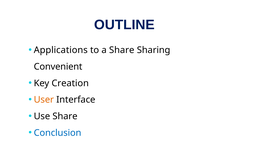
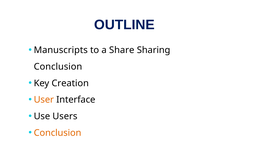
Applications: Applications -> Manuscripts (61, 50)
Convenient: Convenient -> Conclusion (58, 67)
Use Share: Share -> Users (65, 116)
Conclusion colour: blue -> orange (58, 133)
